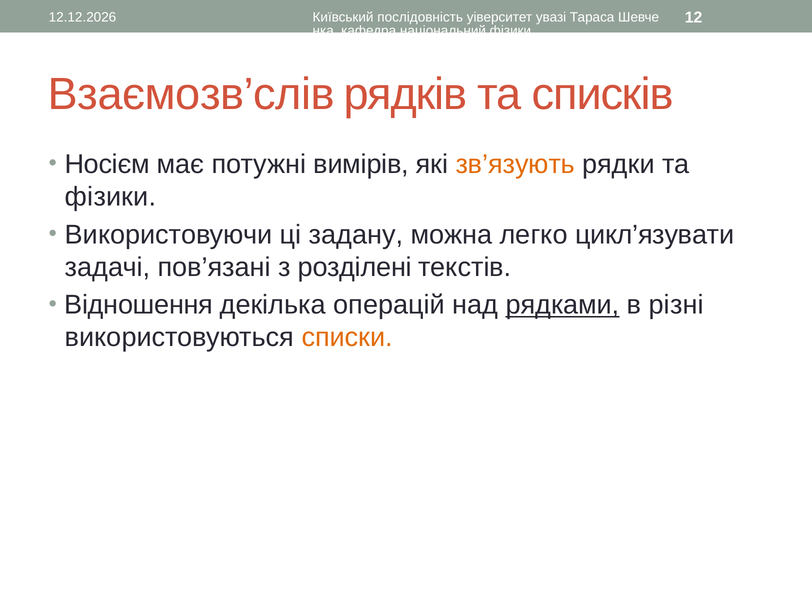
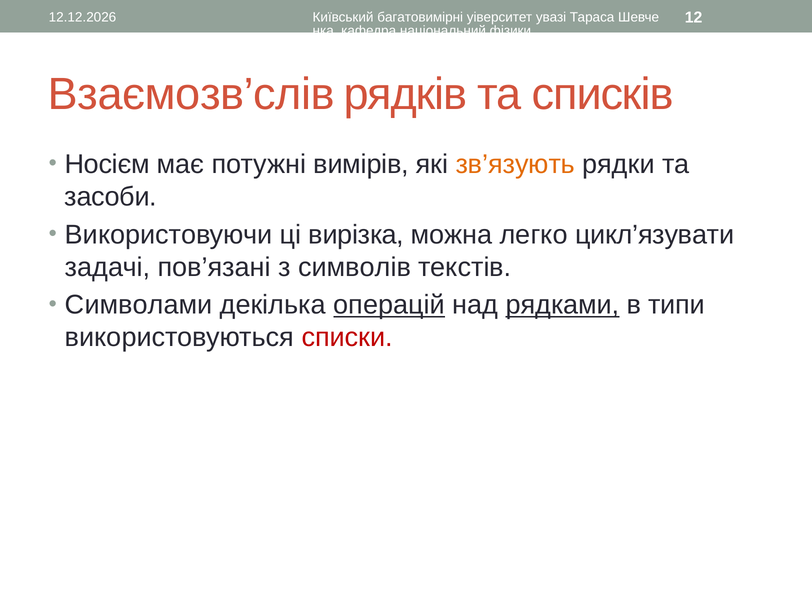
послідовність: послідовність -> багатовимірні (420, 17)
фізики: фізики -> засоби (111, 197)
задану: задану -> вирізка (356, 235)
розділені: розділені -> символів (355, 267)
Відношення: Відношення -> Символами (139, 305)
операцій underline: none -> present (389, 305)
різні: різні -> типи (676, 305)
списки colour: orange -> red (347, 338)
